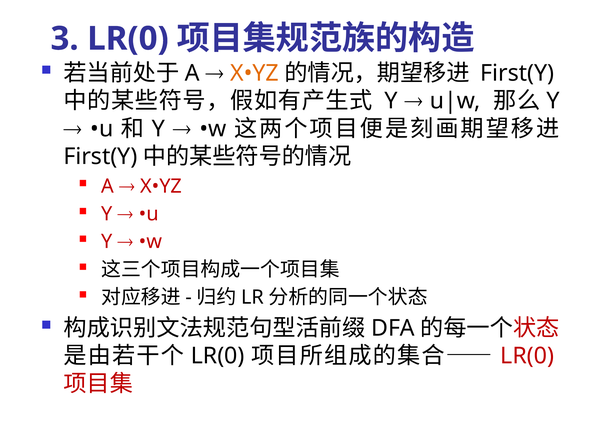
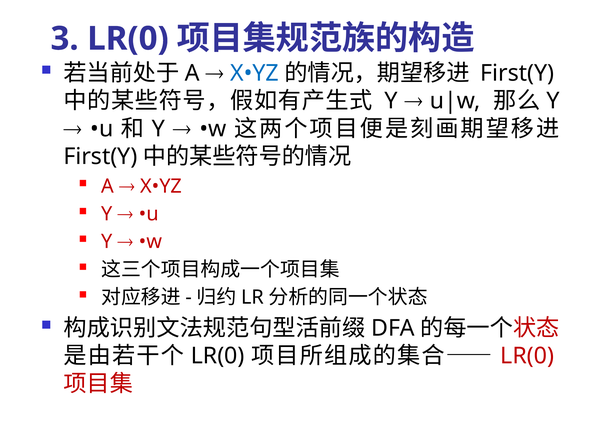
X•YZ colour: orange -> blue (255, 73)
